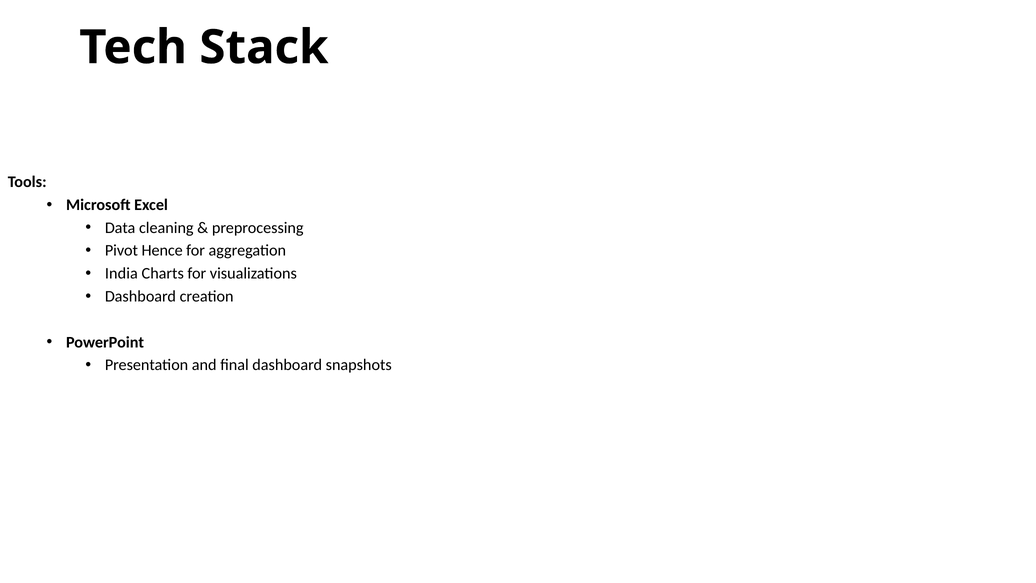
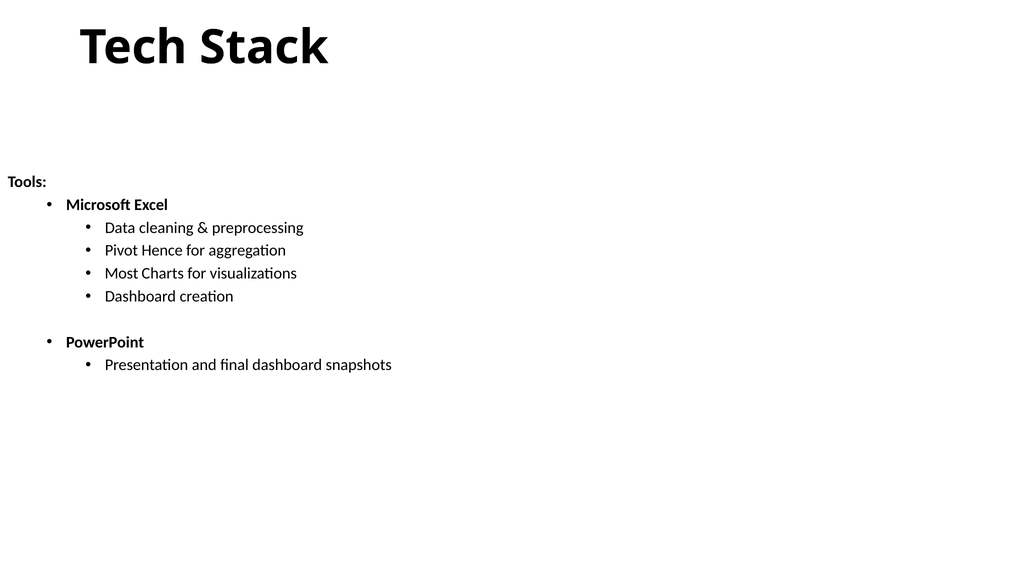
India: India -> Most (122, 273)
